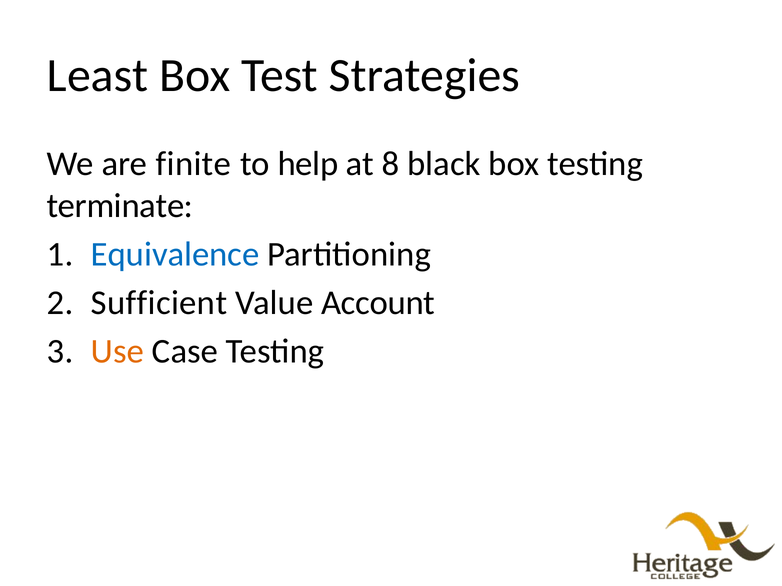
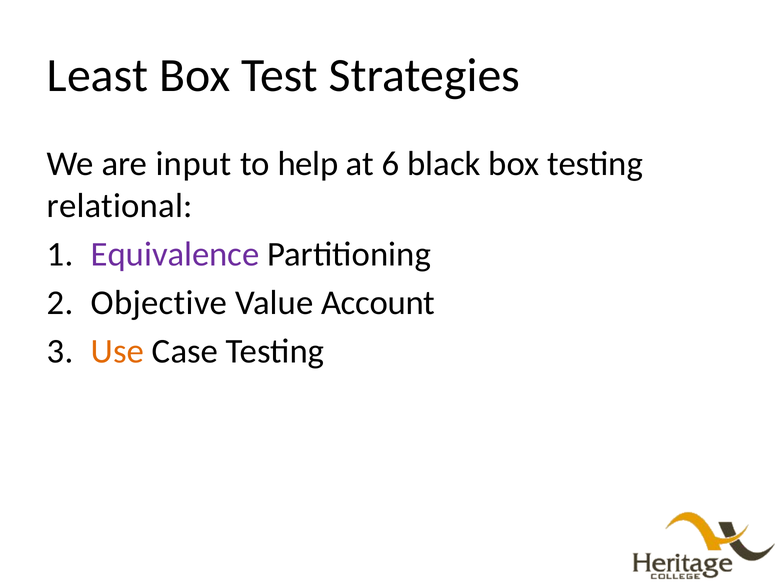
finite: finite -> input (193, 164)
8: 8 -> 6 (391, 164)
terminate: terminate -> relational (120, 206)
Equivalence colour: blue -> purple (175, 254)
Sufficient: Sufficient -> Objective (159, 303)
